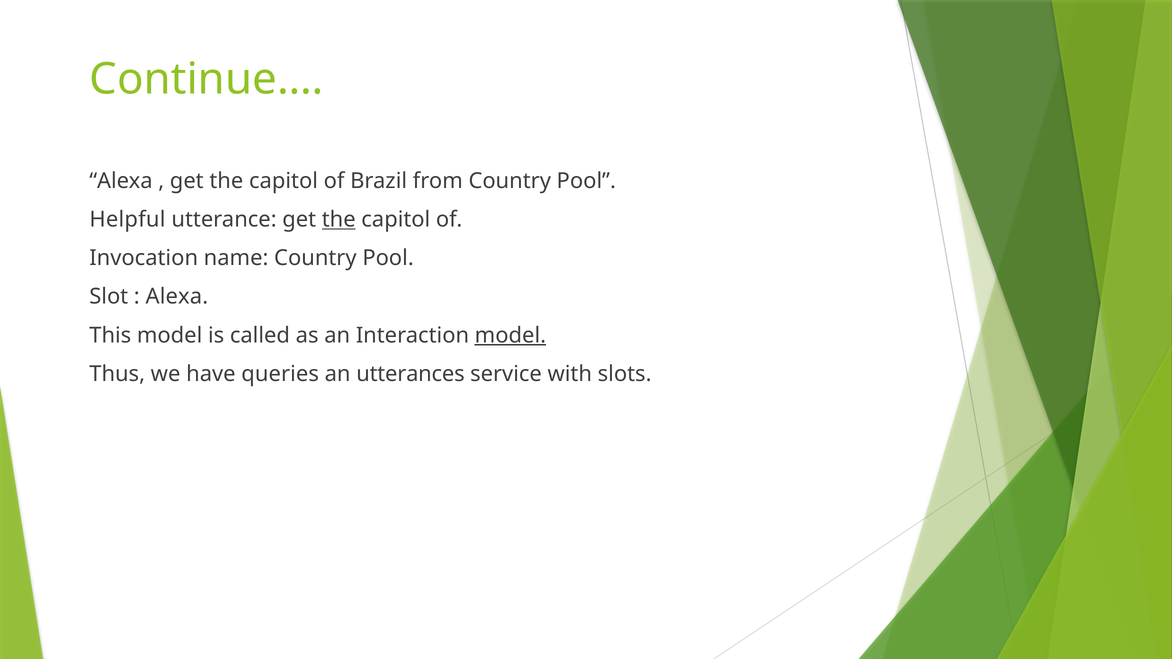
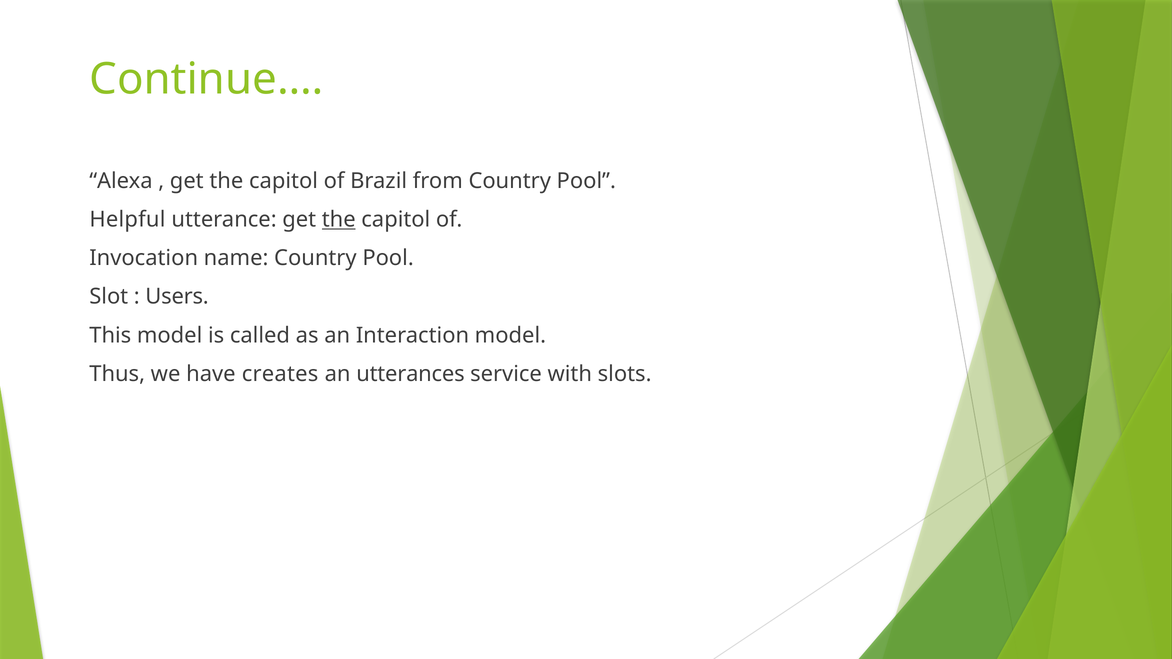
Alexa: Alexa -> Users (177, 297)
model underline: present -> none (510, 335)
queries: queries -> creates (280, 374)
